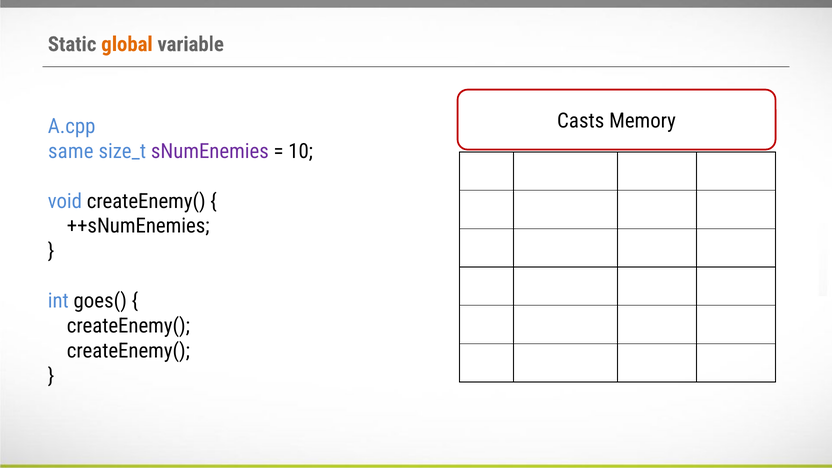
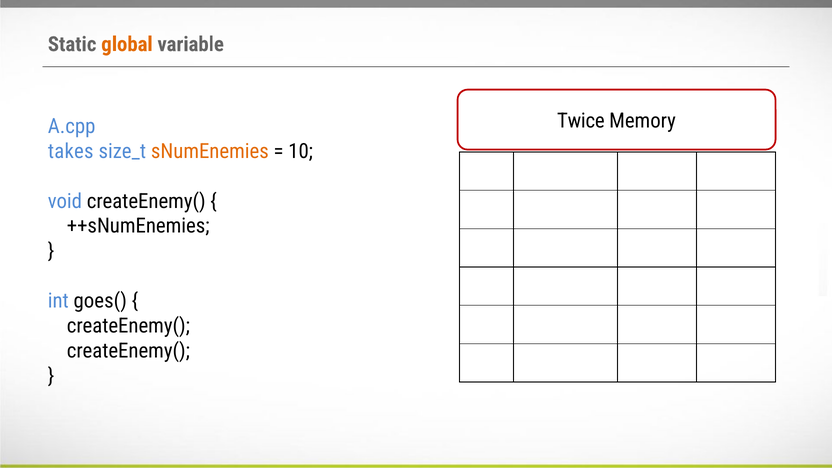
Casts: Casts -> Twice (581, 121)
same: same -> takes (71, 151)
sNumEnemies colour: purple -> orange (210, 151)
